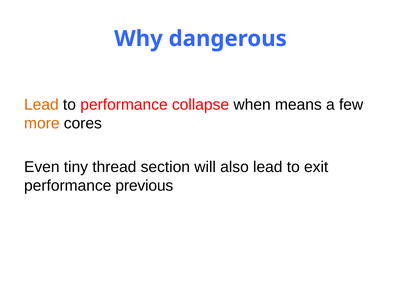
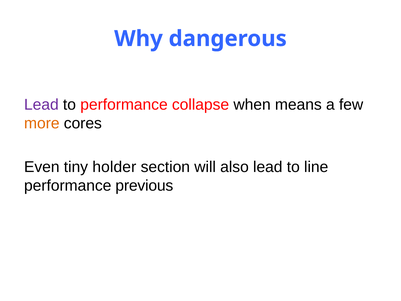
Lead colour: orange -> purple (41, 104)
thread: thread -> holder (114, 167)
exit: exit -> line (316, 167)
